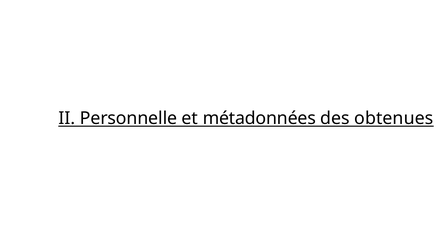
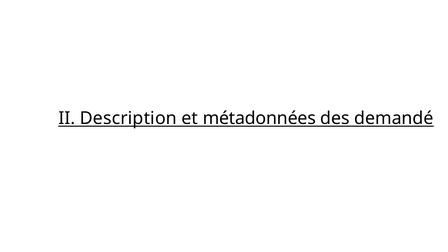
Personnelle: Personnelle -> Description (128, 118)
obtenues: obtenues -> demandé (394, 118)
